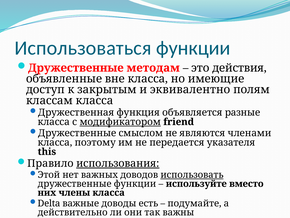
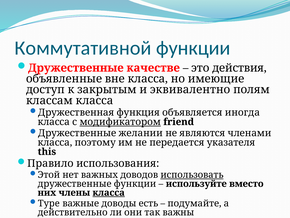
Использоваться: Использоваться -> Коммутативной (83, 48)
методам: методам -> качестве (153, 68)
разные: разные -> иногда (242, 112)
смыслом: смыслом -> желании (141, 133)
использования underline: present -> none (118, 163)
класса underline: none -> present (109, 192)
Delta: Delta -> Type (49, 203)
